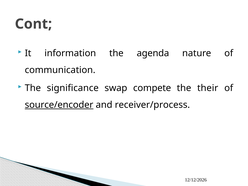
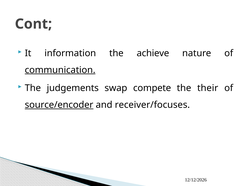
agenda: agenda -> achieve (153, 53)
communication underline: none -> present (60, 70)
significance: significance -> judgements (73, 88)
receiver/process: receiver/process -> receiver/focuses (152, 105)
